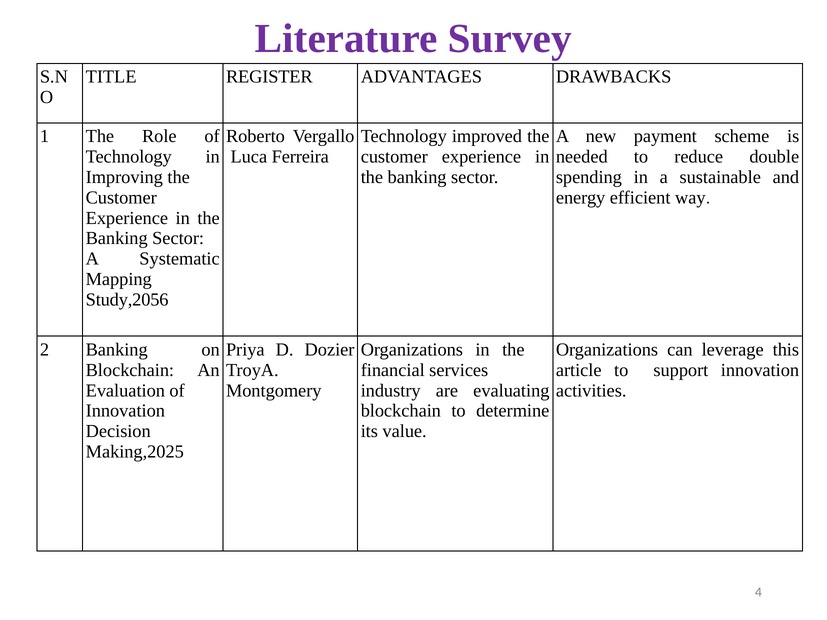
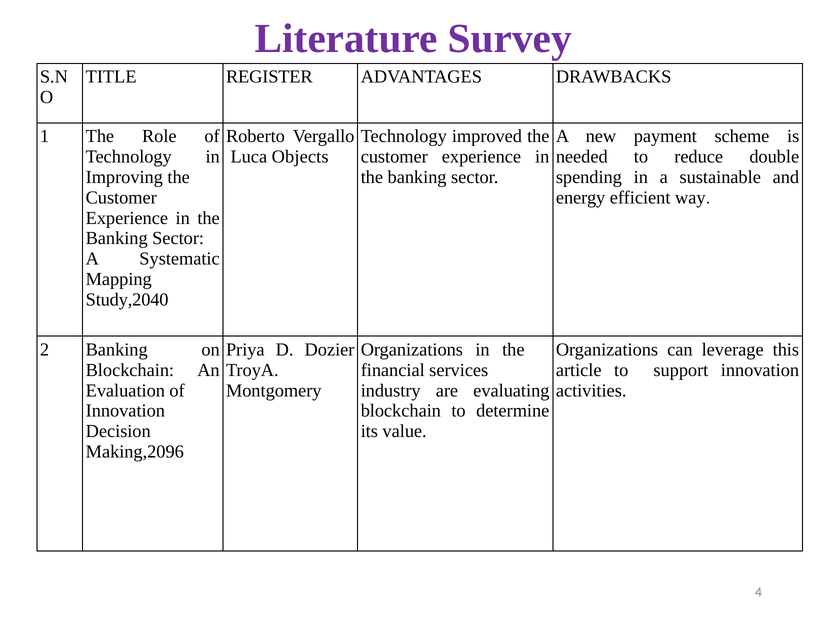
Ferreira: Ferreira -> Objects (300, 157)
Study,2056: Study,2056 -> Study,2040 (127, 300)
Making,2025: Making,2025 -> Making,2096 (135, 452)
